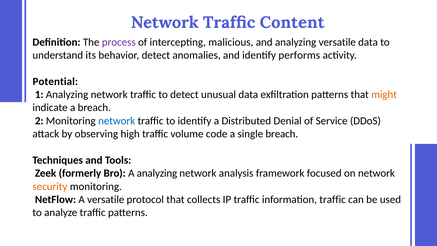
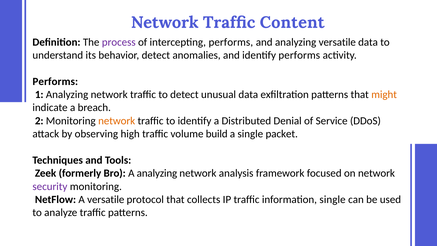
intercepting malicious: malicious -> performs (231, 42)
Potential: Potential -> Performs (55, 81)
network colour: blue -> orange (117, 121)
code: code -> build (217, 134)
single breach: breach -> packet (282, 134)
security colour: orange -> purple (50, 186)
information traffic: traffic -> single (333, 199)
